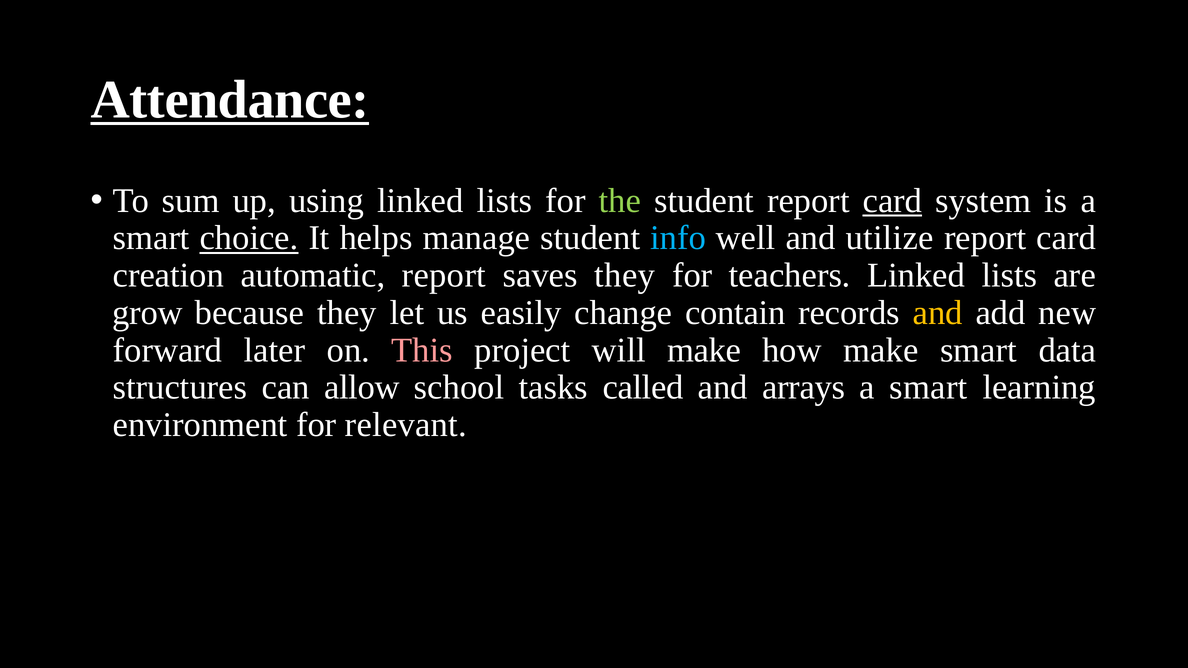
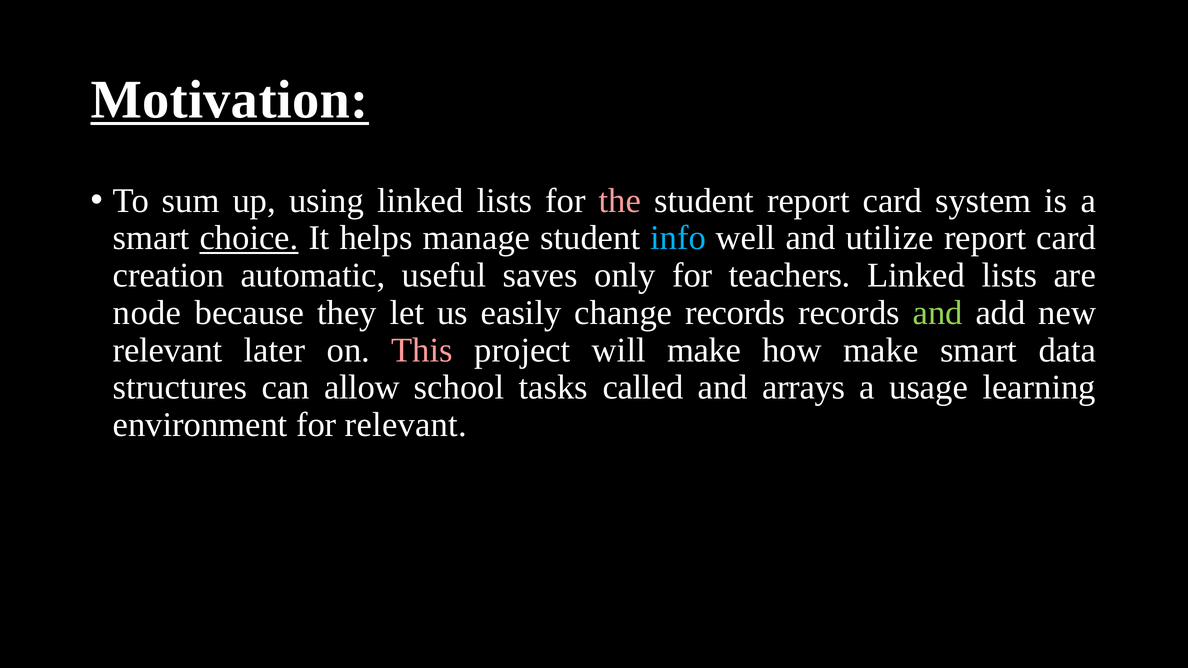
Attendance: Attendance -> Motivation (230, 100)
the colour: light green -> pink (620, 201)
card underline: present -> none (892, 201)
automatic report: report -> useful (444, 276)
saves they: they -> only (625, 276)
grow: grow -> node (147, 313)
change contain: contain -> records (735, 313)
and colour: yellow -> light green (938, 313)
forward: forward -> relevant (168, 350)
smart: smart -> usage (929, 388)
